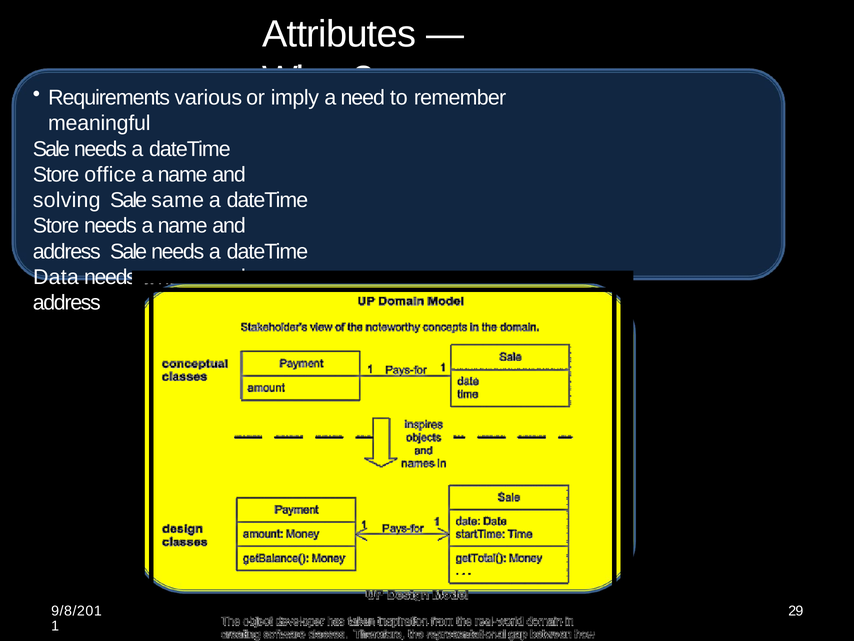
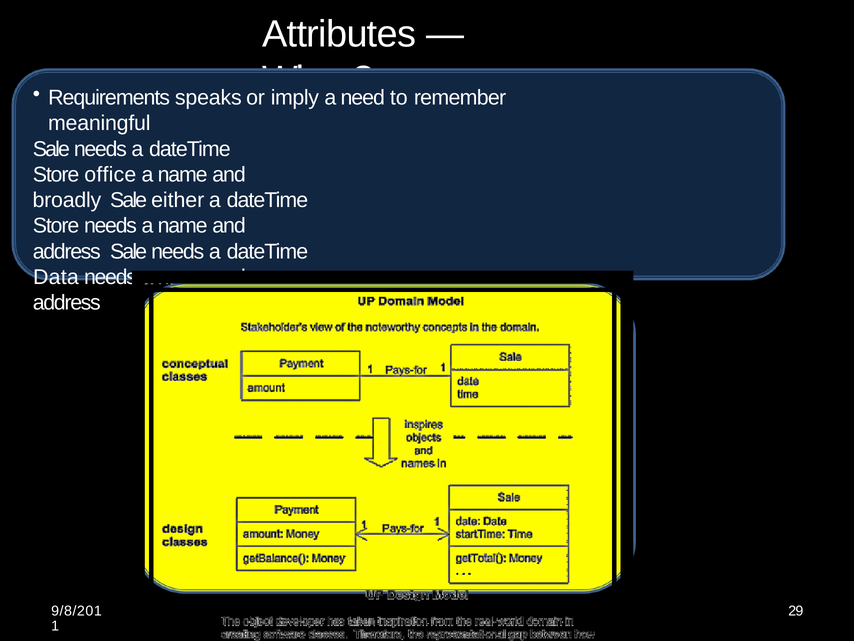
various: various -> speaks (208, 98)
solving: solving -> broadly (67, 200)
same: same -> either (178, 200)
